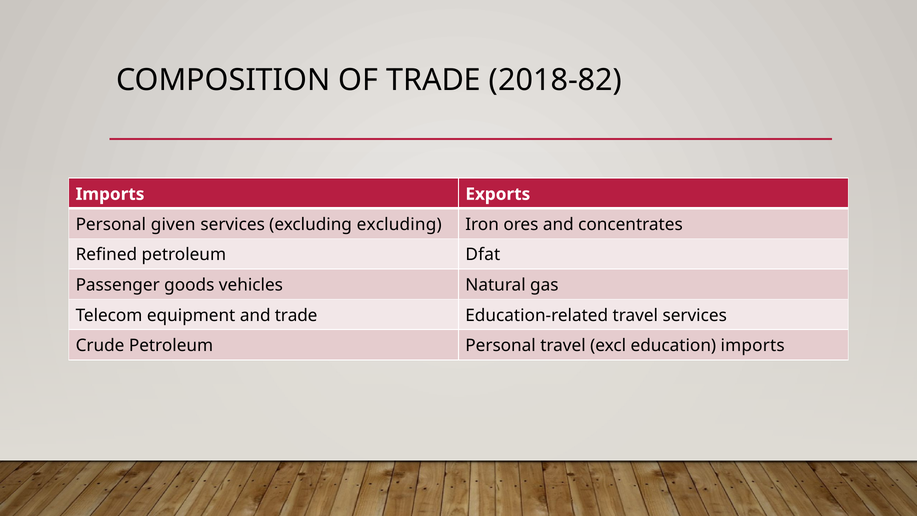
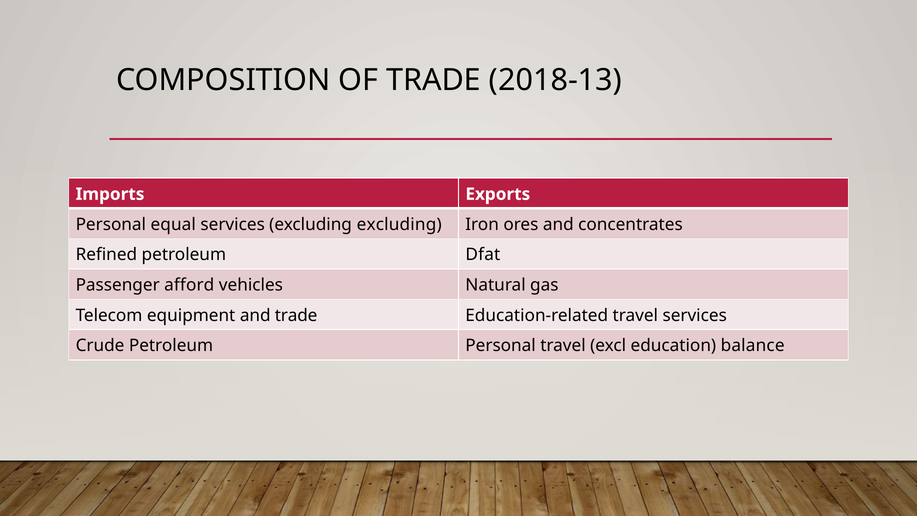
2018-82: 2018-82 -> 2018-13 (555, 80)
given: given -> equal (173, 224)
goods: goods -> afford (189, 285)
education imports: imports -> balance (753, 346)
